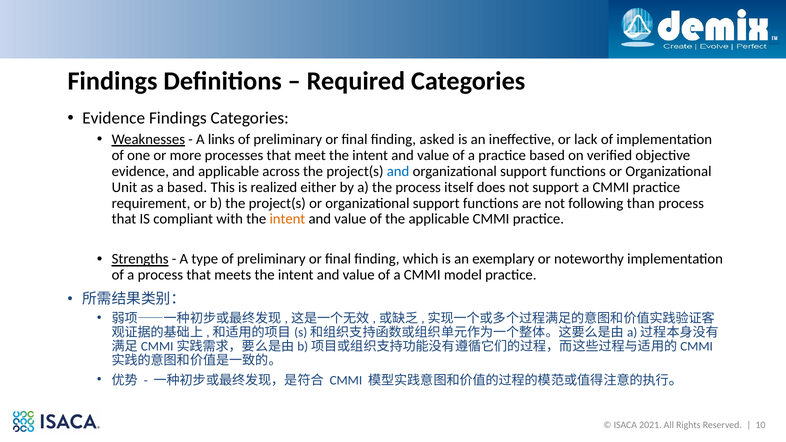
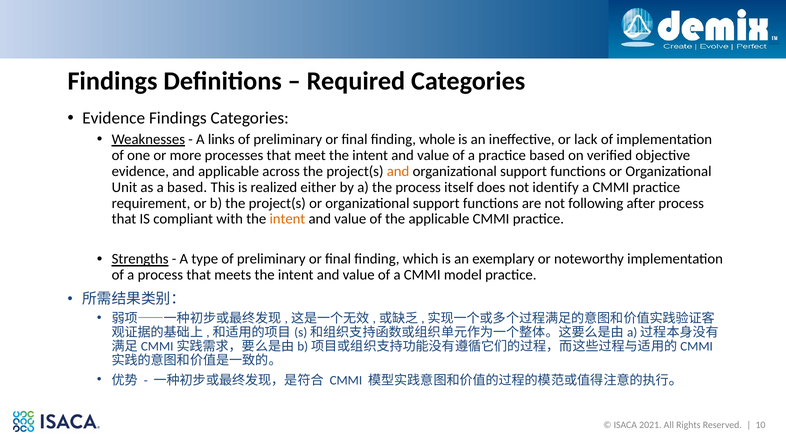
asked: asked -> whole (437, 140)
and colour: blue -> orange (398, 171)
not support: support -> identify (556, 187)
than: than -> after (641, 203)
